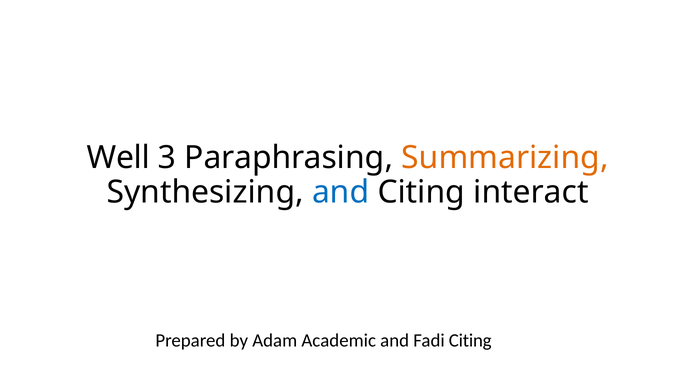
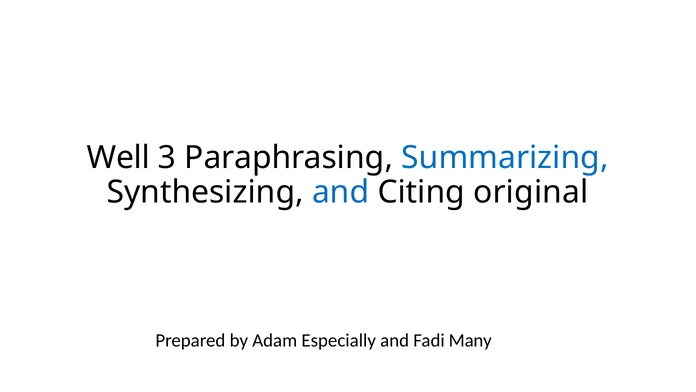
Summarizing colour: orange -> blue (505, 157)
interact: interact -> original (531, 192)
Academic: Academic -> Especially (339, 340)
Fadi Citing: Citing -> Many (470, 340)
